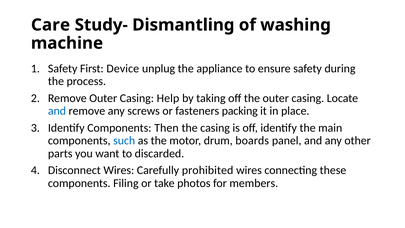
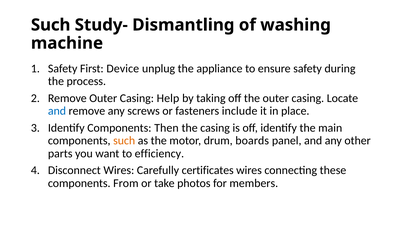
Care: Care -> Such (51, 25)
packing: packing -> include (240, 111)
such colour: blue -> orange (124, 141)
discarded: discarded -> efficiency (159, 153)
prohibited: prohibited -> certificates (208, 170)
Filing: Filing -> From (126, 183)
